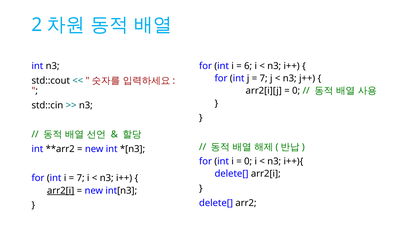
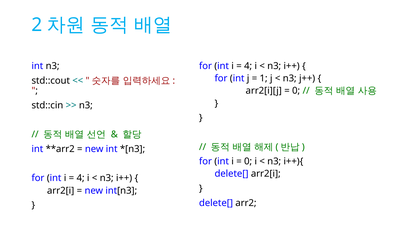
6: 6 -> 4 (248, 66)
7: 7 -> 1 (264, 78)
7: 7 -> 4 (81, 178)
arr2[i underline: present -> none (61, 190)
